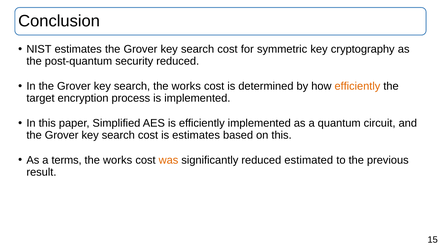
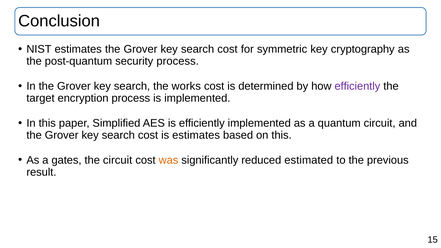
security reduced: reduced -> process (178, 61)
efficiently colour: orange -> purple (357, 86)
terms: terms -> gates (67, 160)
works: works -> circuit (118, 160)
